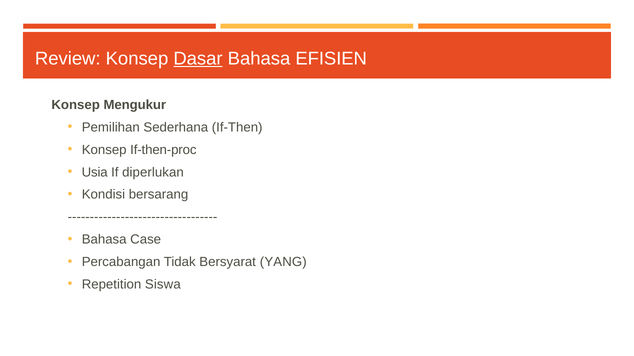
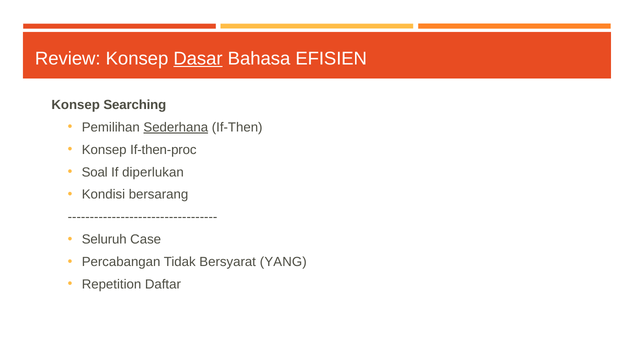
Mengukur: Mengukur -> Searching (135, 105)
Sederhana underline: none -> present (176, 128)
Usia: Usia -> Soal (95, 172)
Bahasa: Bahasa -> Seluruh (104, 240)
Siswa: Siswa -> Daftar (163, 285)
